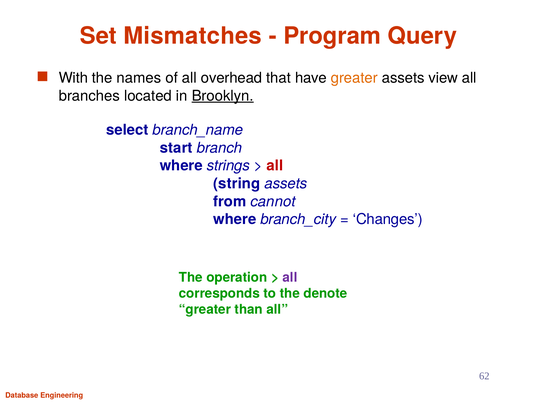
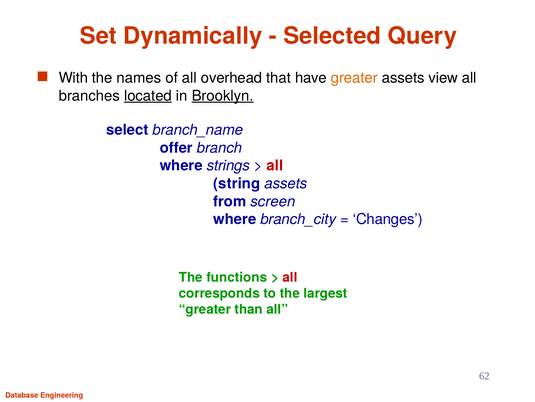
Mismatches: Mismatches -> Dynamically (193, 36)
Program: Program -> Selected (332, 36)
located underline: none -> present (148, 96)
start: start -> offer (176, 148)
cannot: cannot -> screen (273, 201)
operation: operation -> functions (237, 277)
all colour: purple -> red (290, 277)
denote: denote -> largest (325, 293)
